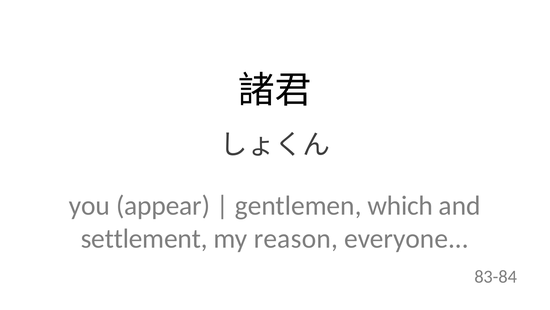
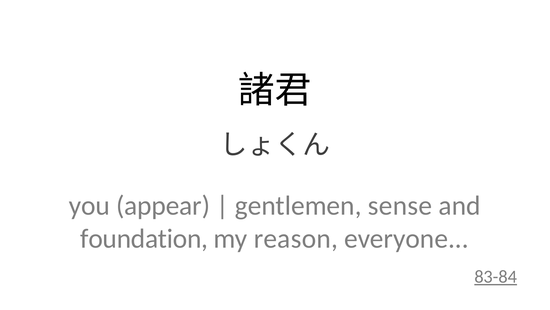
which: which -> sense (400, 205)
settlement: settlement -> foundation (144, 238)
83-84 underline: none -> present (496, 276)
